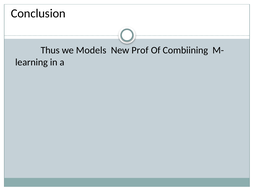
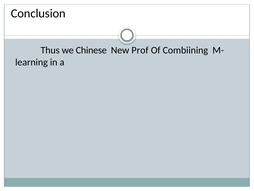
Models: Models -> Chinese (91, 50)
